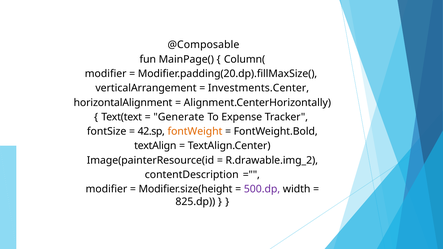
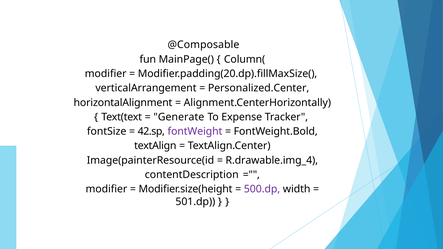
Investments.Center: Investments.Center -> Personalized.Center (259, 88)
fontWeight colour: orange -> purple (195, 131)
R.drawable.img_2: R.drawable.img_2 -> R.drawable.img_4 (272, 160)
825.dp: 825.dp -> 501.dp (195, 202)
